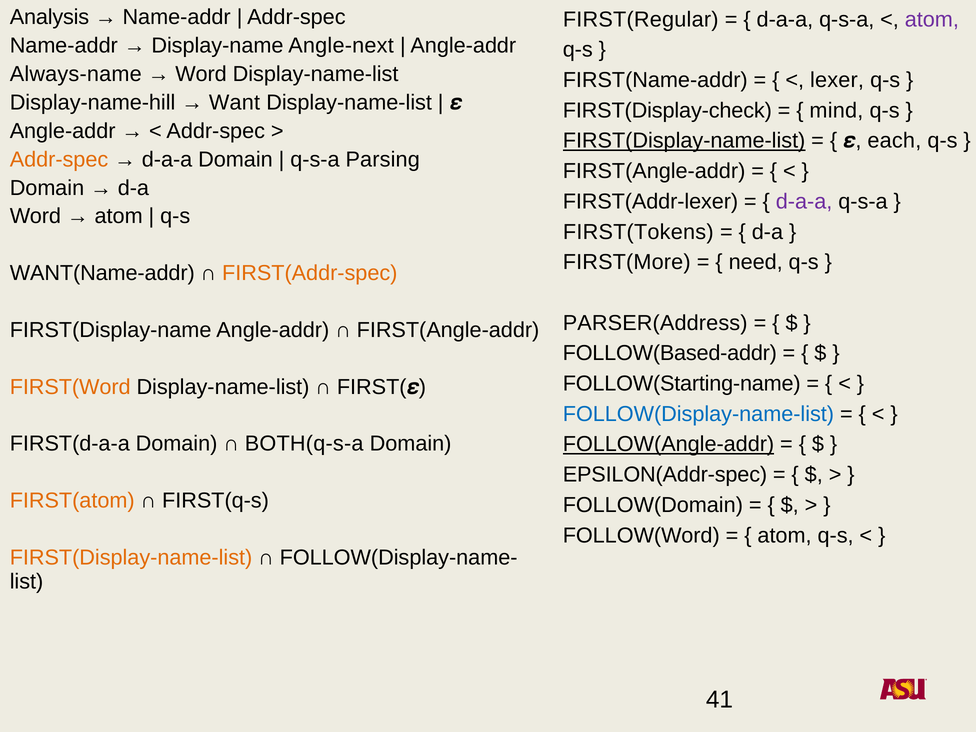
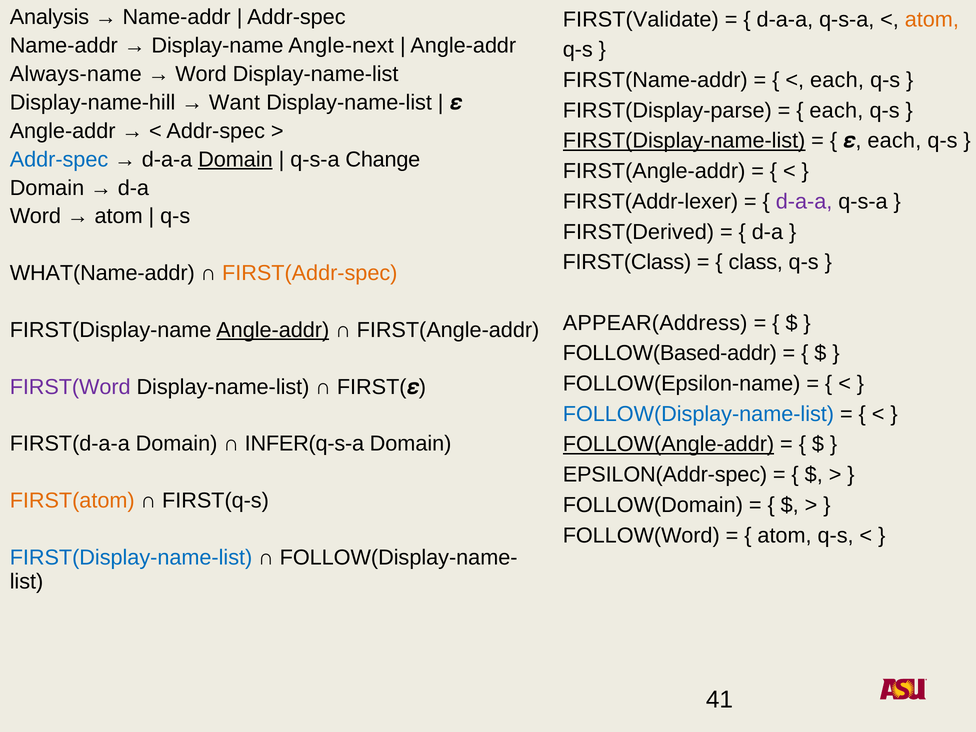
FIRST(Regular: FIRST(Regular -> FIRST(Validate (641, 19)
atom colour: purple -> orange (932, 19)
lexer: lexer -> each (837, 80)
FIRST(Display-check: FIRST(Display-check -> FIRST(Display-parse (667, 110)
mind: mind -> each (836, 110)
Addr-spec colour: orange -> blue (59, 159)
Domain underline: none -> present (235, 159)
Parsing: Parsing -> Change (383, 159)
FIRST(Tokens: FIRST(Tokens -> FIRST(Derived (638, 232)
FIRST(More: FIRST(More -> FIRST(Class (627, 262)
need: need -> class (756, 262)
WANT(Name-addr: WANT(Name-addr -> WHAT(Name-addr (102, 273)
PARSER(Address: PARSER(Address -> APPEAR(Address (655, 323)
Angle-addr underline: none -> present (273, 330)
FOLLOW(Starting-name: FOLLOW(Starting-name -> FOLLOW(Epsilon-name (682, 384)
FIRST(Word colour: orange -> purple (70, 387)
BOTH(q-s-a: BOTH(q-s-a -> INFER(q-s-a (304, 444)
FIRST(Display-name-list colour: orange -> blue (131, 558)
